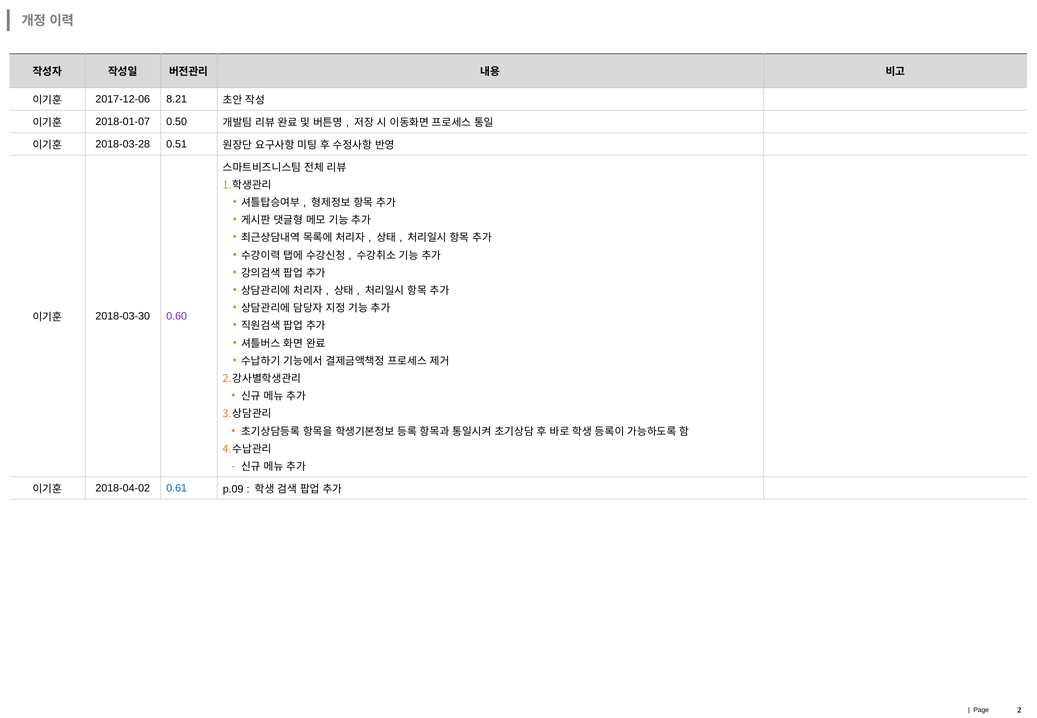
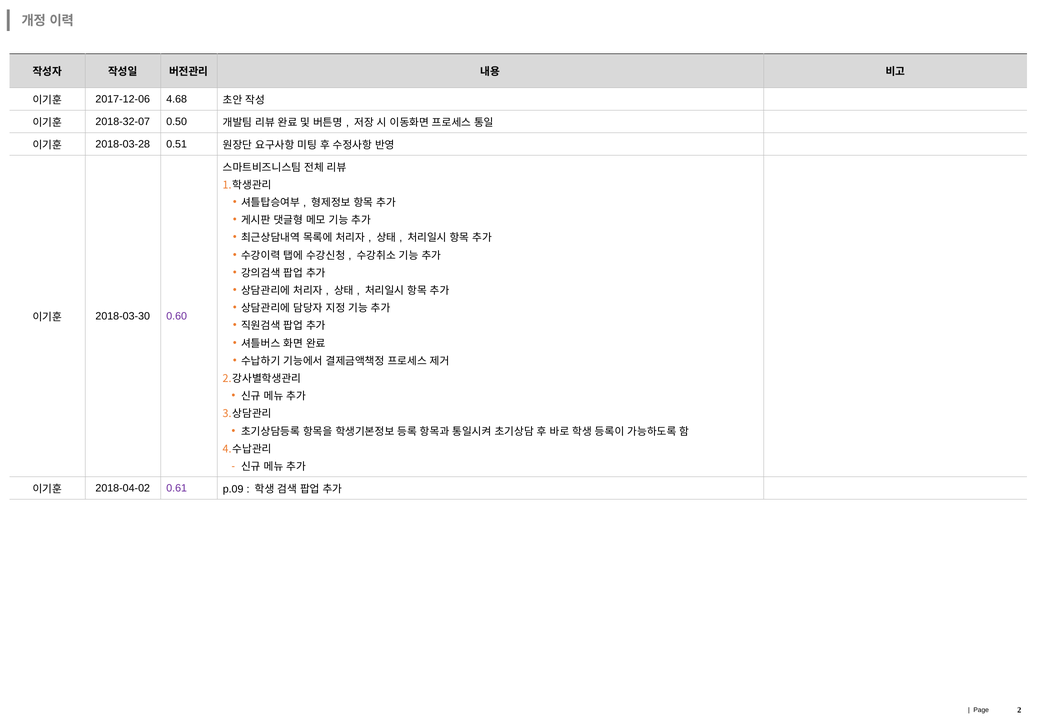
8.21: 8.21 -> 4.68 (177, 99)
2018-01-07: 2018-01-07 -> 2018-32-07 (123, 122)
0.61 colour: blue -> purple (177, 488)
